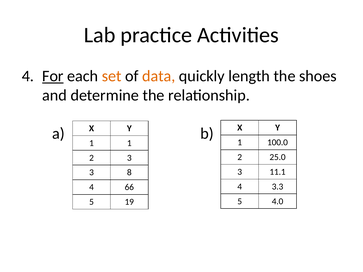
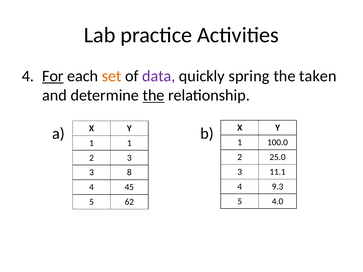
data colour: orange -> purple (159, 76)
length: length -> spring (249, 76)
shoes: shoes -> taken (318, 76)
the underline: none -> present (154, 96)
3.3: 3.3 -> 9.3 (278, 187)
66: 66 -> 45 (129, 187)
19: 19 -> 62 (129, 202)
